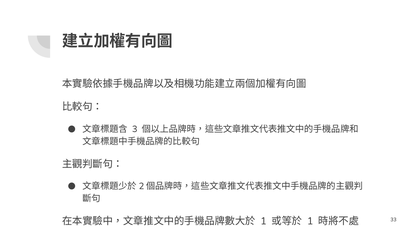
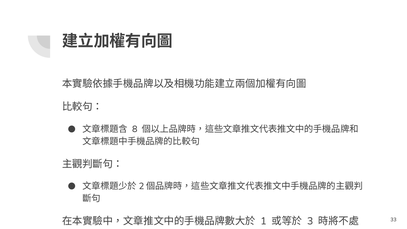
3: 3 -> 8 (135, 129)
1: 1 -> 3 (310, 221)
